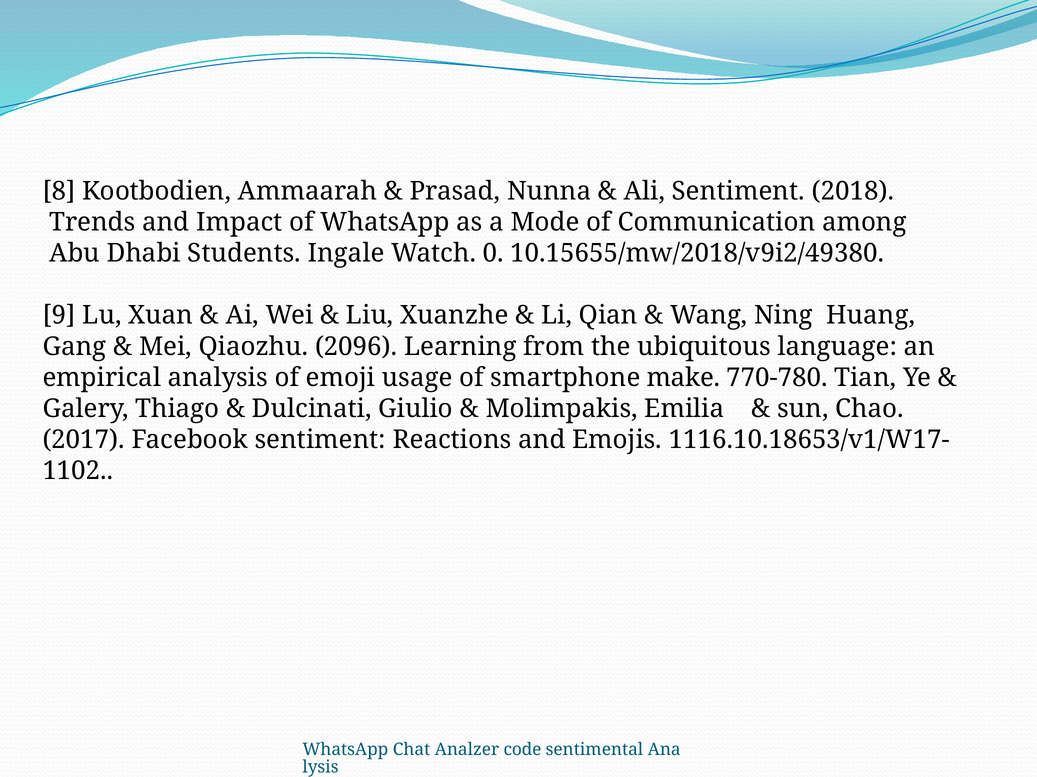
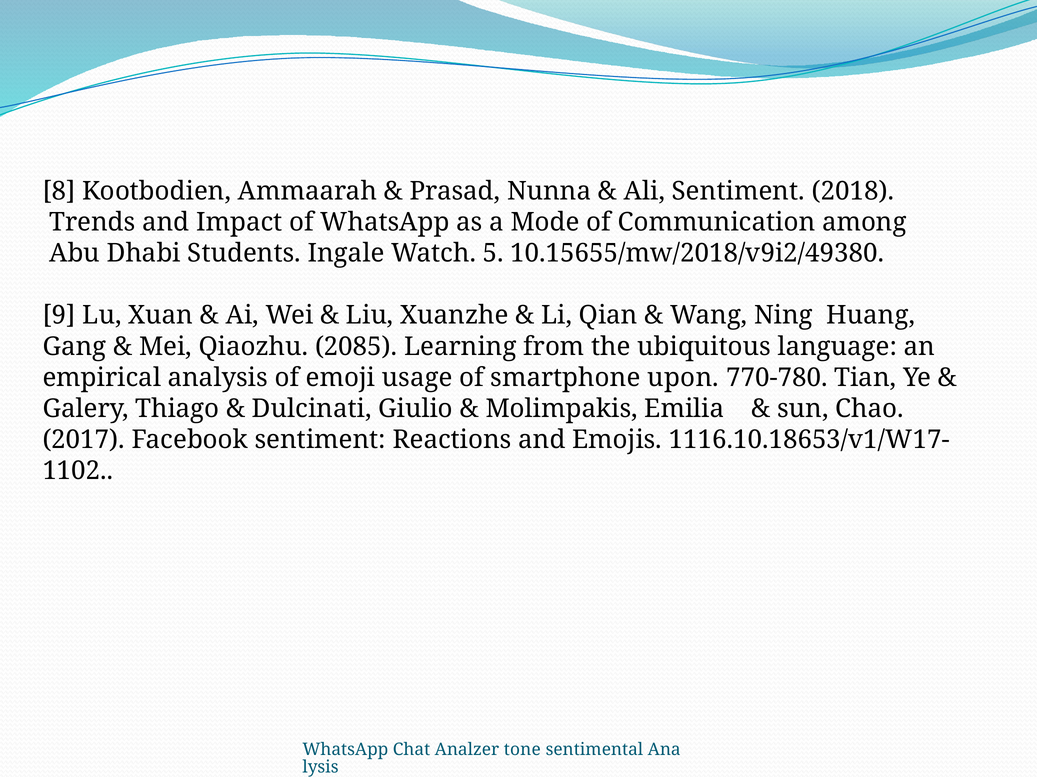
0: 0 -> 5 (493, 253)
2096: 2096 -> 2085 (356, 347)
make: make -> upon (683, 378)
code: code -> tone (522, 750)
